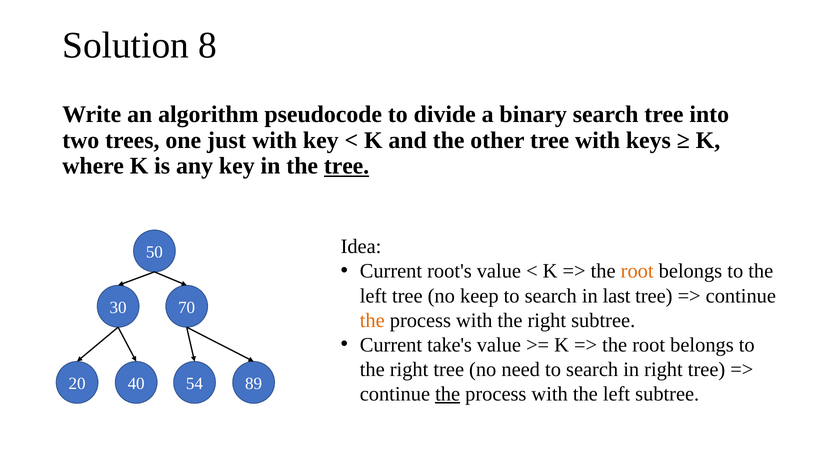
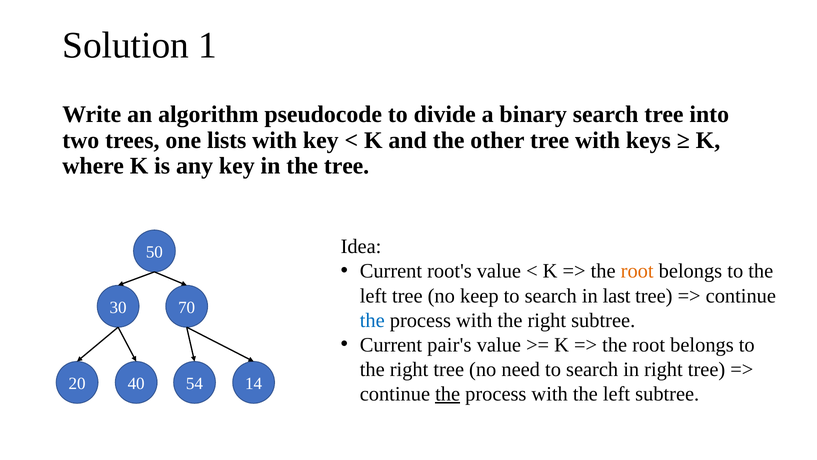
8: 8 -> 1 (208, 45)
just: just -> lists (227, 140)
tree underline: present -> none (347, 166)
the colour: orange -> blue (372, 320)
take's: take's -> pair's (449, 344)
89: 89 -> 14 (254, 383)
